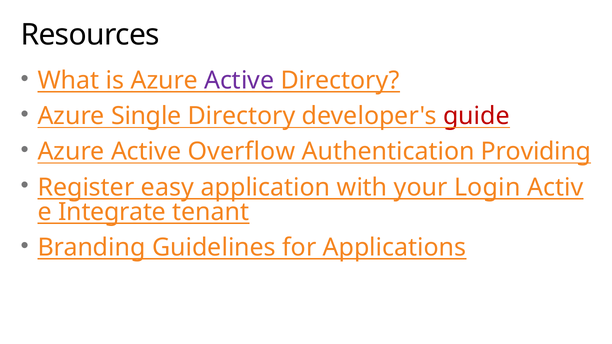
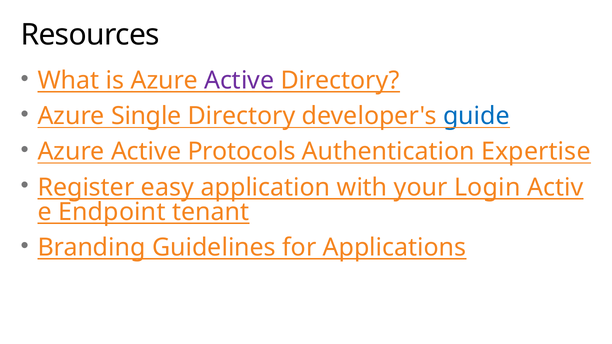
guide colour: red -> blue (476, 116)
Overflow: Overflow -> Protocols (242, 152)
Providing: Providing -> Expertise (536, 152)
Integrate: Integrate -> Endpoint (112, 212)
